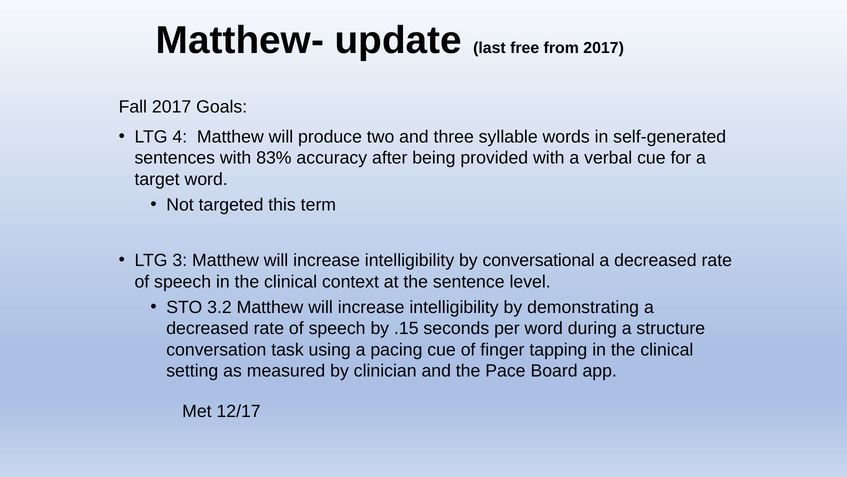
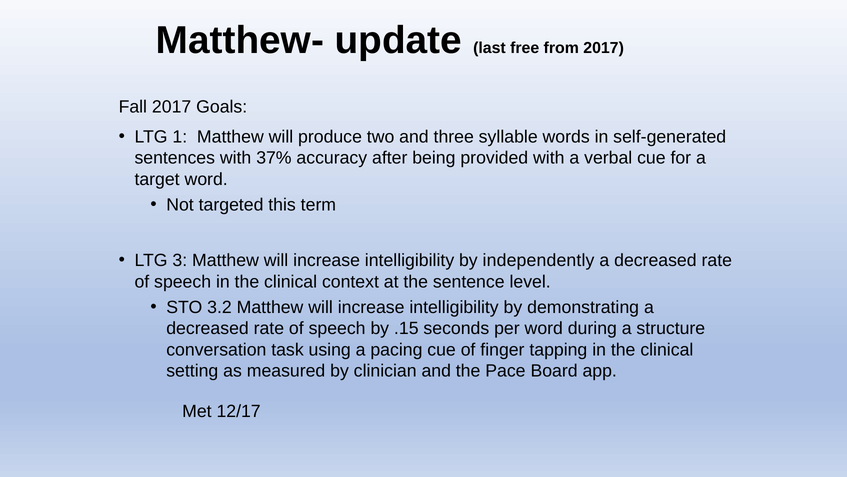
4: 4 -> 1 (180, 137)
83%: 83% -> 37% (274, 158)
conversational: conversational -> independently (539, 260)
